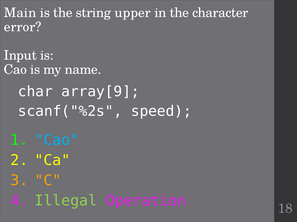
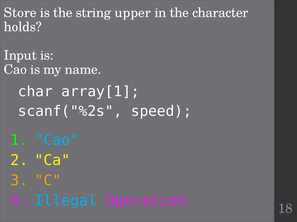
Main: Main -> Store (20, 13)
error: error -> holds (23, 27)
array[9: array[9 -> array[1 (101, 92)
Illegal colour: light green -> light blue (66, 201)
